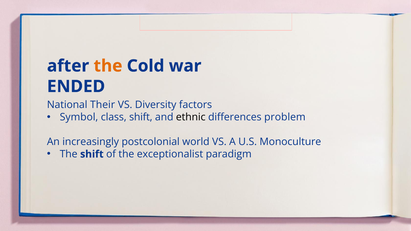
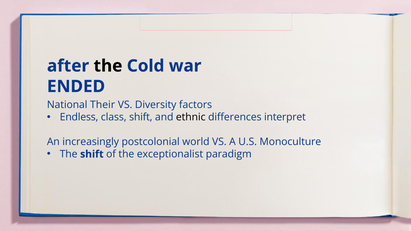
the colour: orange -> black (108, 66)
Symbol: Symbol -> Endless (79, 117)
problem: problem -> interpret (285, 117)
